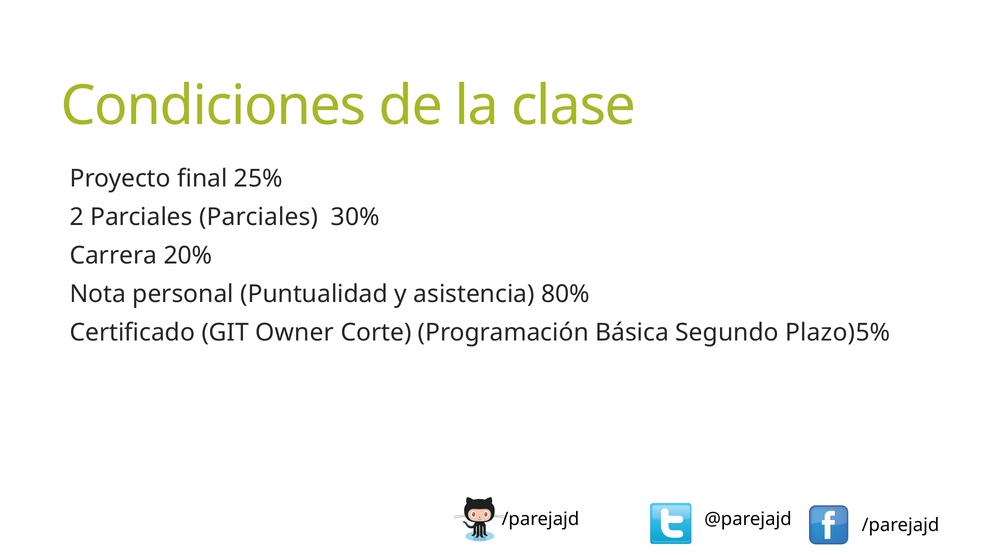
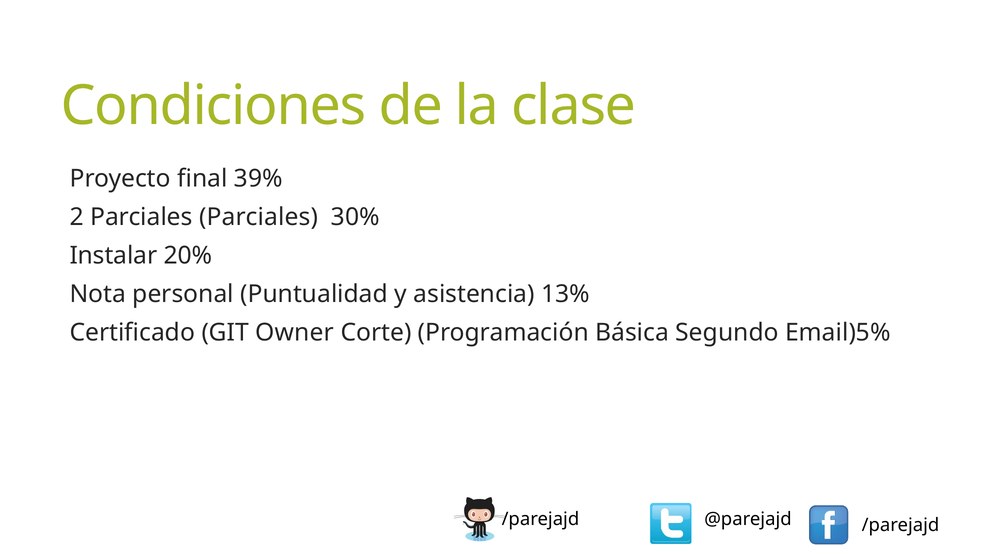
25%: 25% -> 39% (258, 179)
Carrera: Carrera -> Instalar (113, 256)
80%: 80% -> 13% (565, 294)
Plazo)5%: Plazo)5% -> Email)5% (838, 333)
